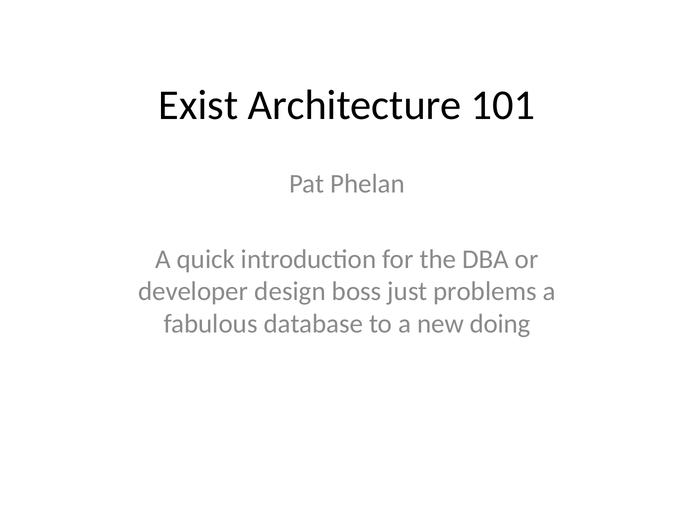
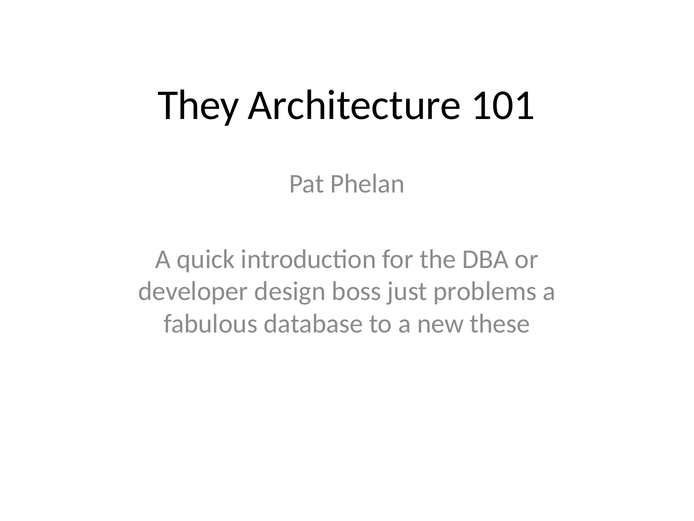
Exist: Exist -> They (199, 105)
doing: doing -> these (500, 324)
